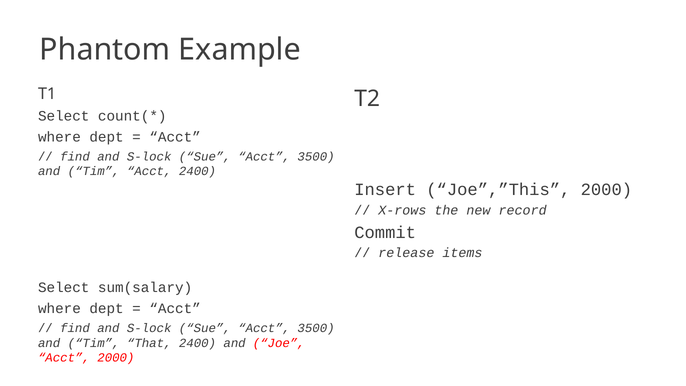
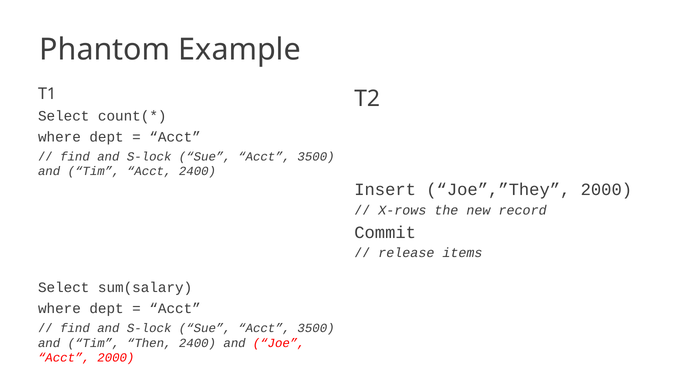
Joe”,”This: Joe”,”This -> Joe”,”They (498, 190)
That: That -> Then (149, 343)
